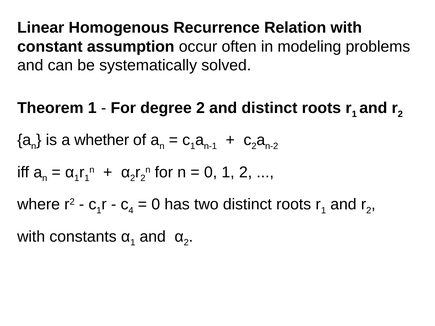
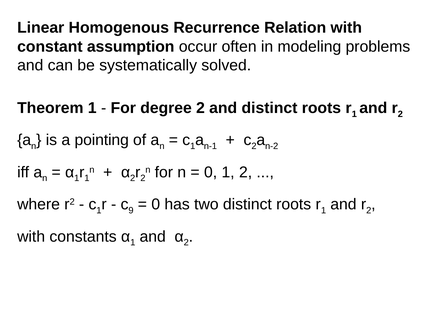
whether: whether -> pointing (102, 140)
4: 4 -> 9 (131, 211)
